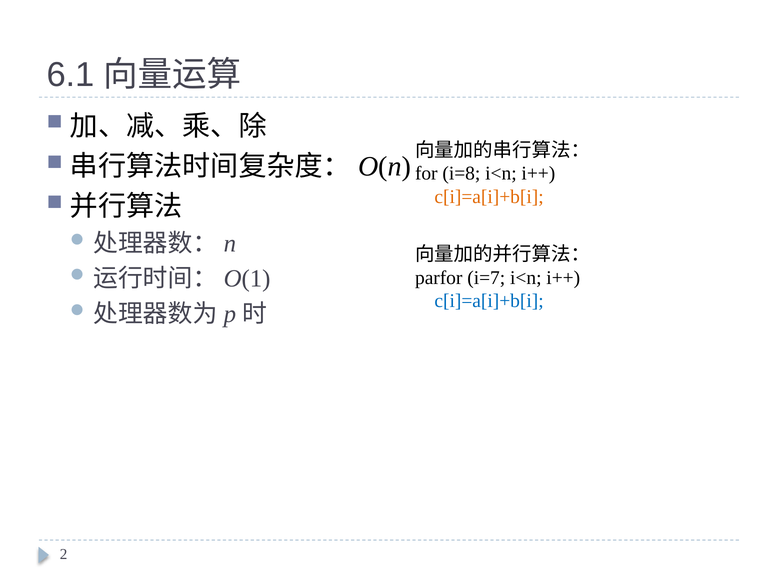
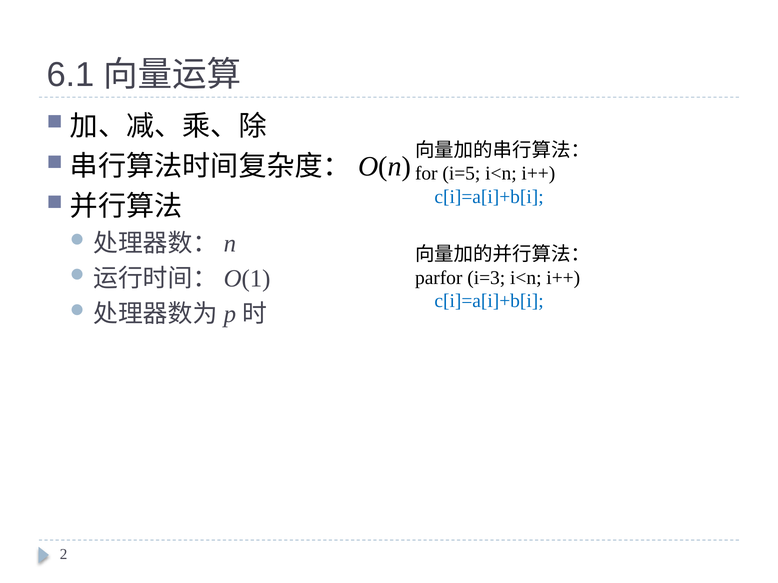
i=8: i=8 -> i=5 (461, 174)
c[i]=a[i]+b[i colour: orange -> blue (489, 197)
i=7: i=7 -> i=3 (486, 278)
